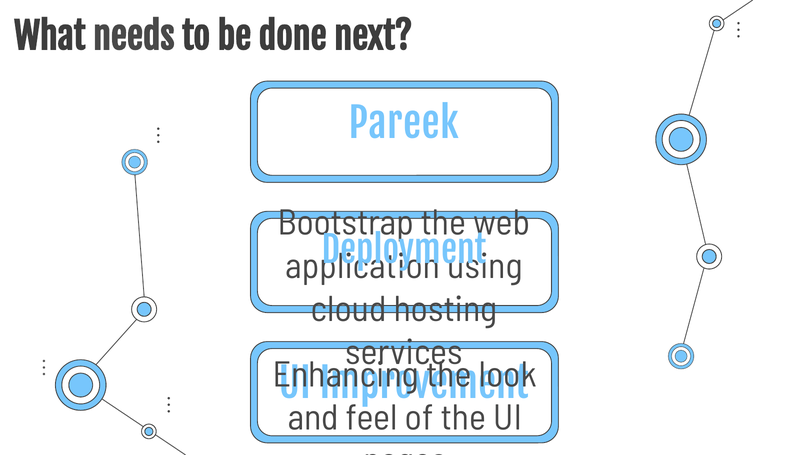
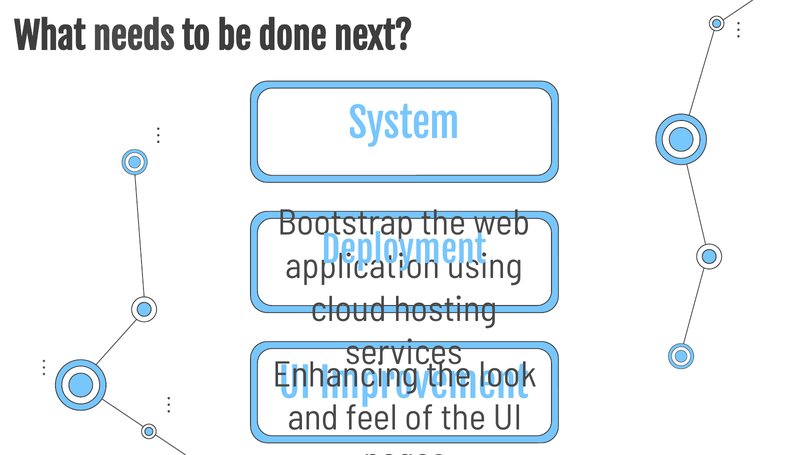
Pareek: Pareek -> System (404, 125)
